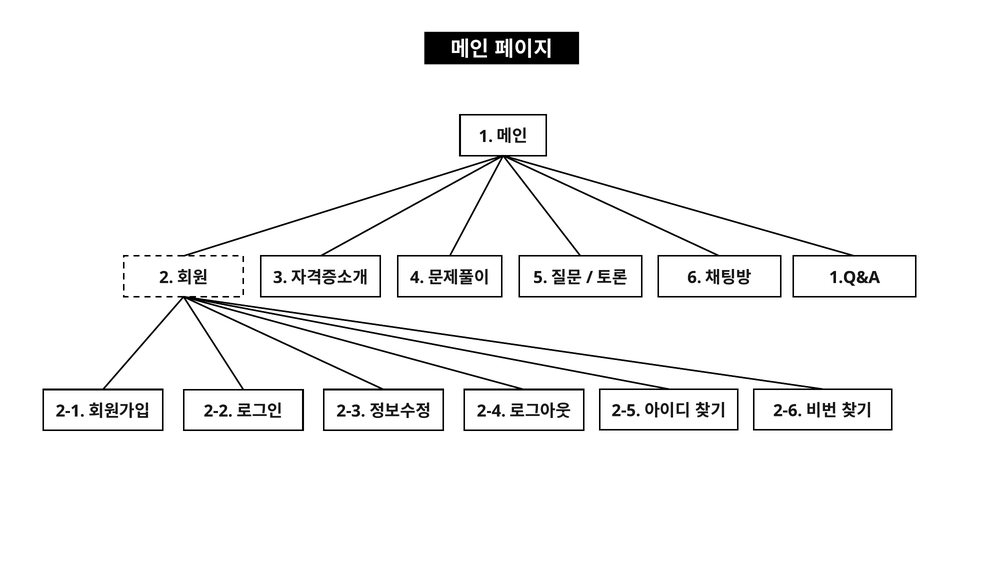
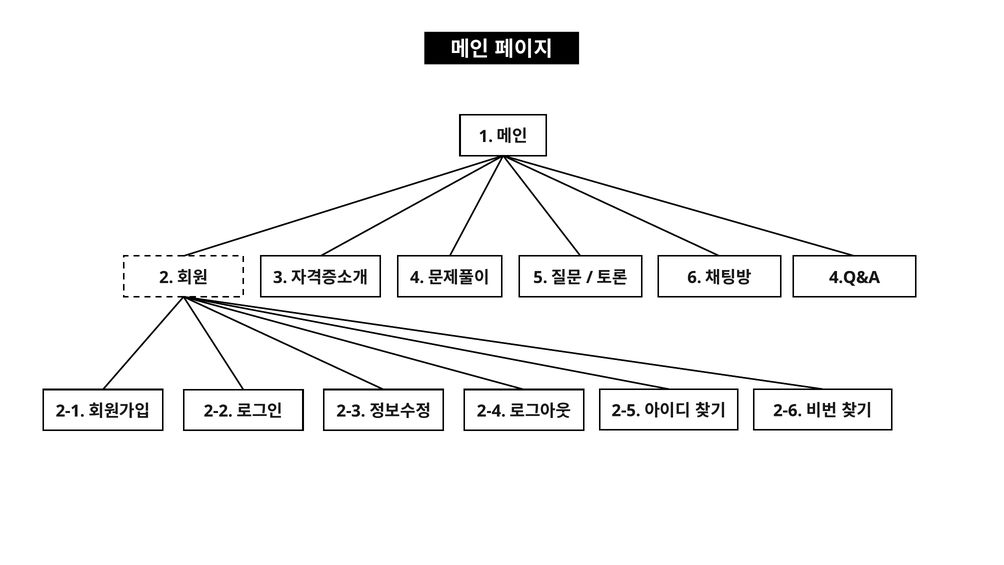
1.Q&A: 1.Q&A -> 4.Q&A (855, 277)
